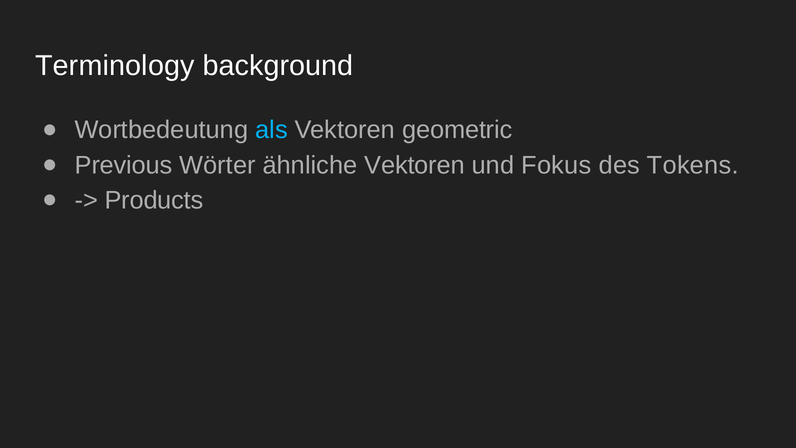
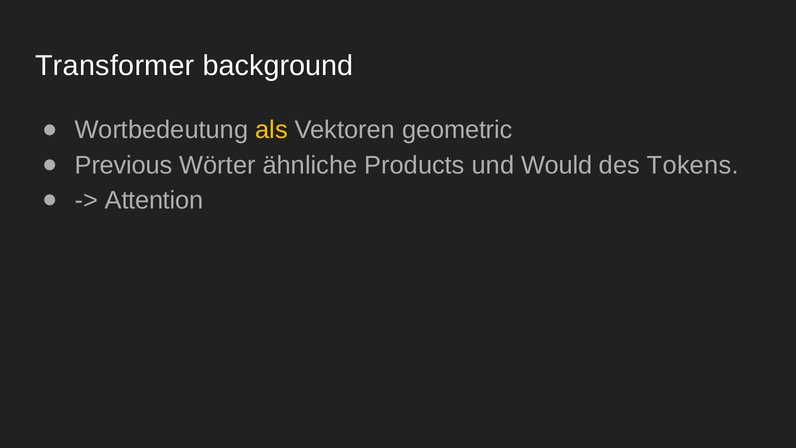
Terminology: Terminology -> Transformer (115, 66)
als colour: light blue -> yellow (271, 130)
ähnliche Vektoren: Vektoren -> Products (415, 165)
Fokus: Fokus -> Would (557, 165)
Products: Products -> Attention (154, 200)
